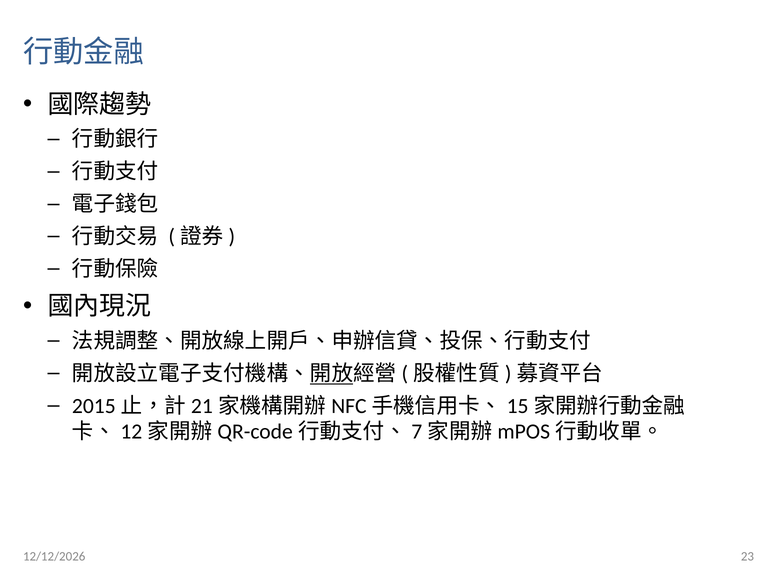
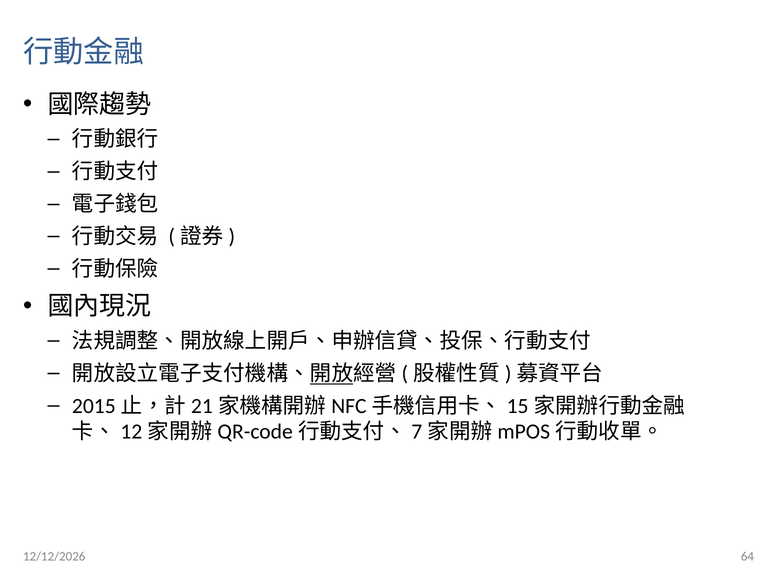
23: 23 -> 64 (747, 556)
